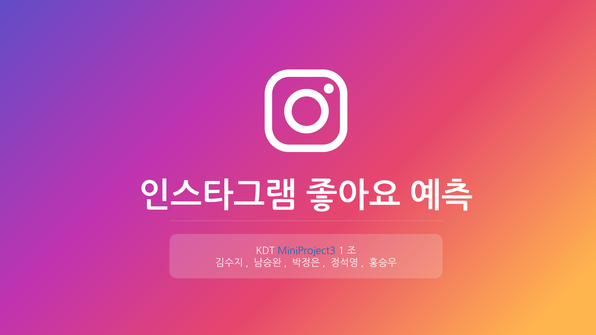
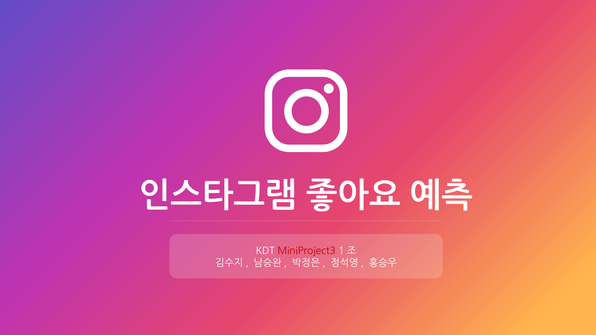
MiniProject3 colour: blue -> red (307, 251)
